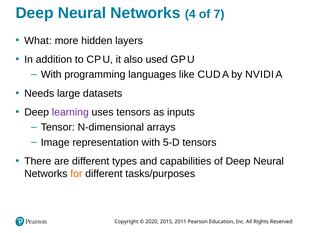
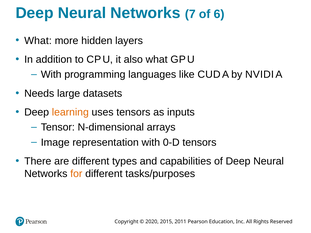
4: 4 -> 7 (190, 14)
7: 7 -> 6 (219, 14)
also used: used -> what (157, 60)
learning colour: purple -> orange (70, 112)
5-D: 5-D -> 0-D (171, 143)
